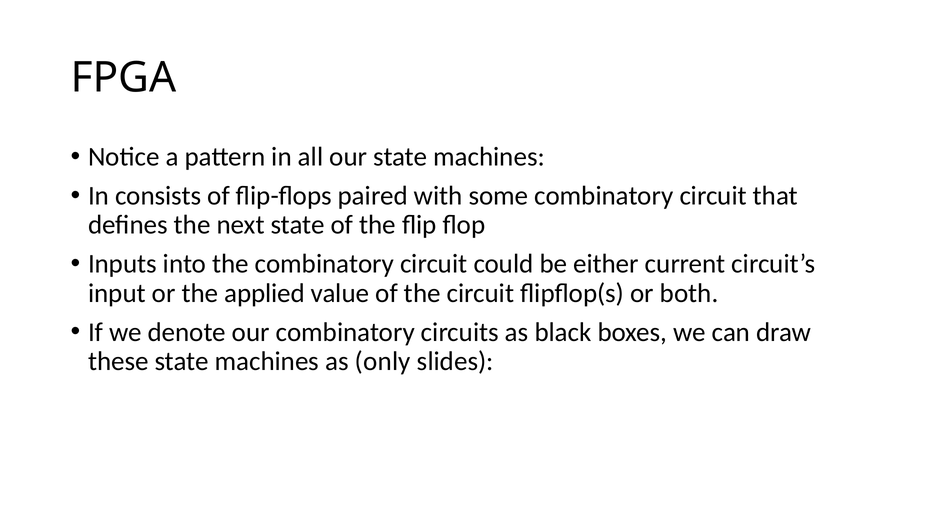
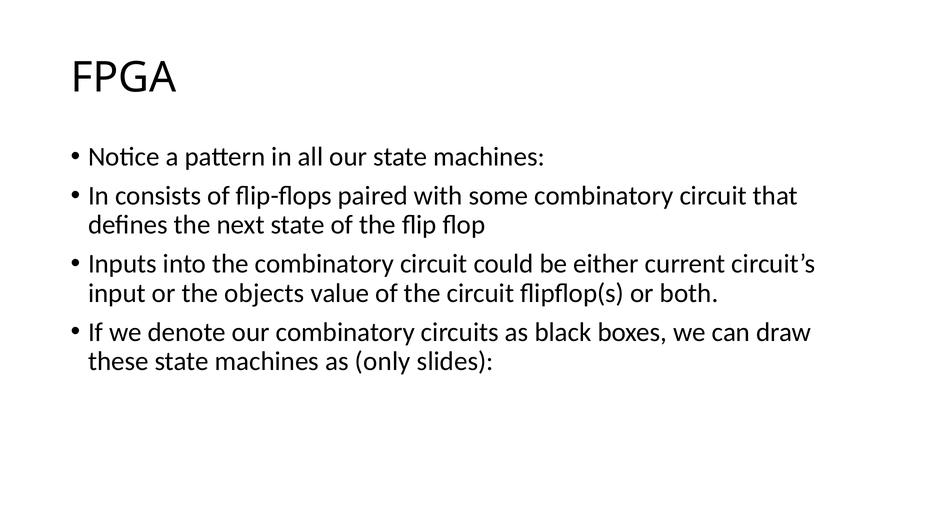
applied: applied -> objects (264, 293)
